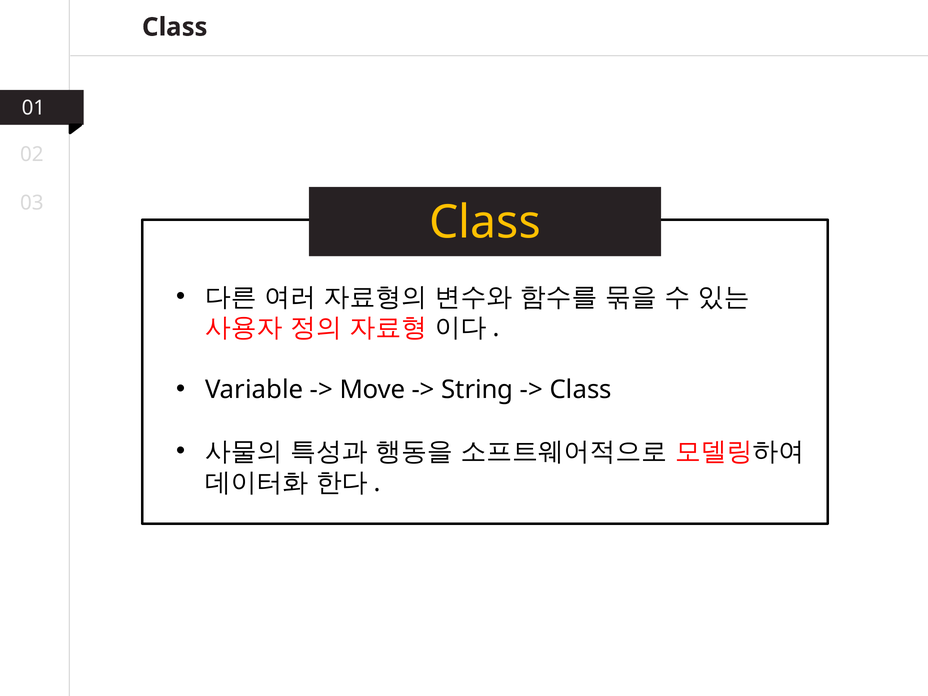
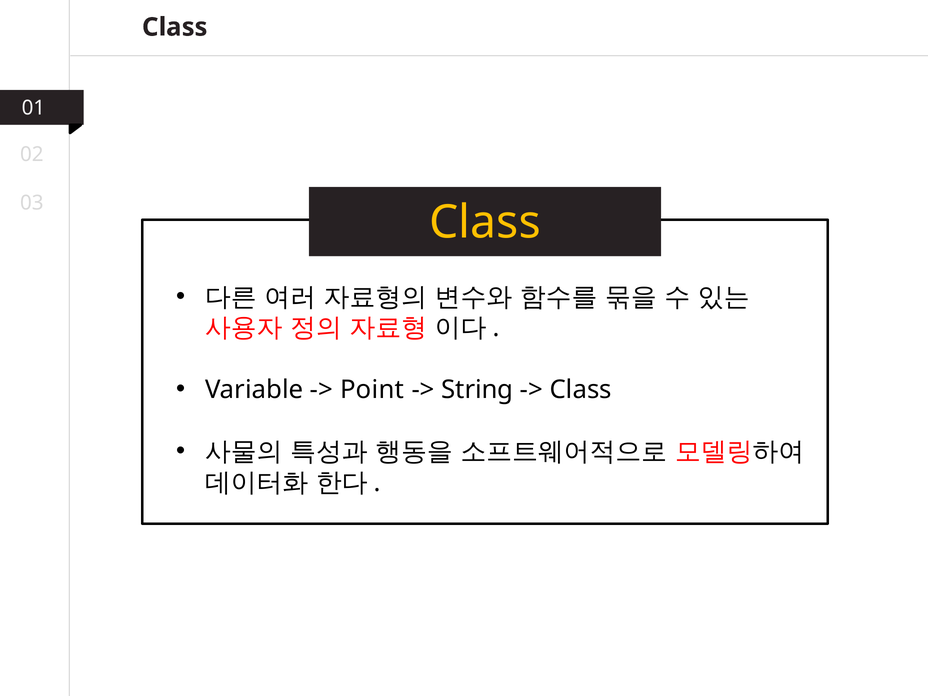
Move: Move -> Point (372, 390)
